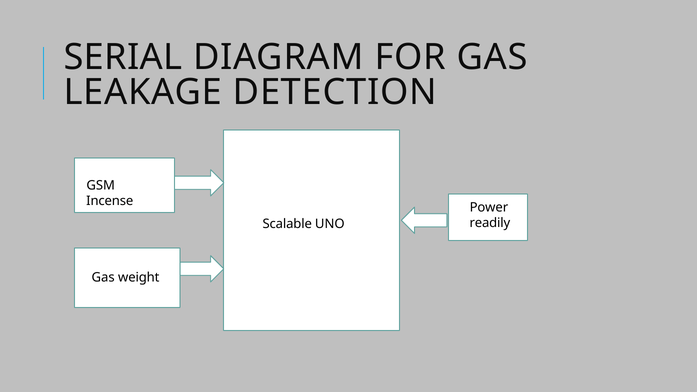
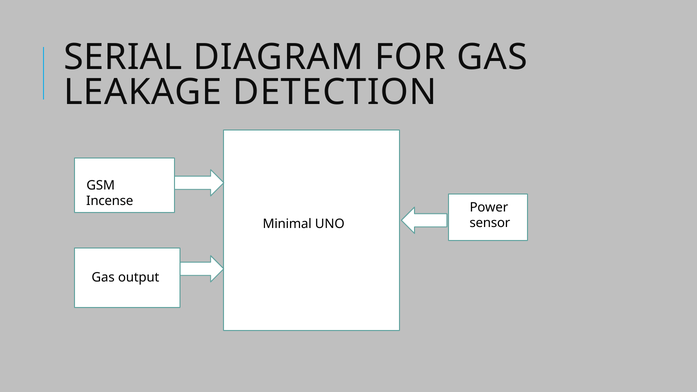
readily: readily -> sensor (490, 223)
Scalable: Scalable -> Minimal (287, 224)
weight: weight -> output (139, 278)
